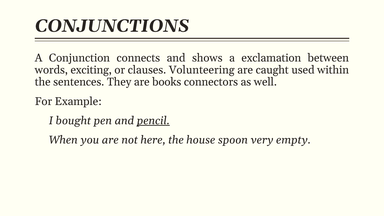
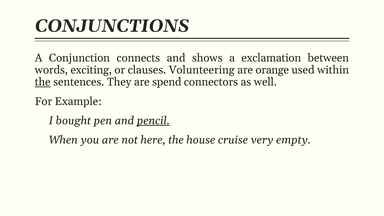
caught: caught -> orange (272, 70)
the underline: none -> present (43, 82)
books: books -> spend (167, 82)
spoon: spoon -> cruise (233, 140)
